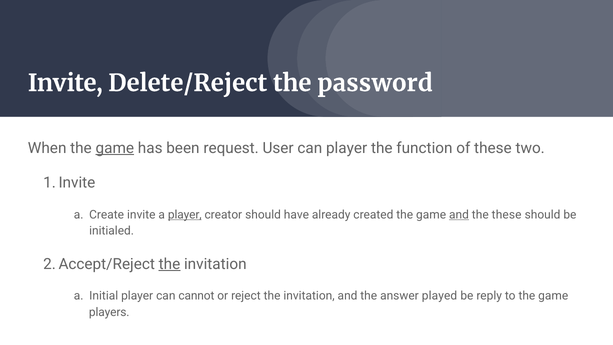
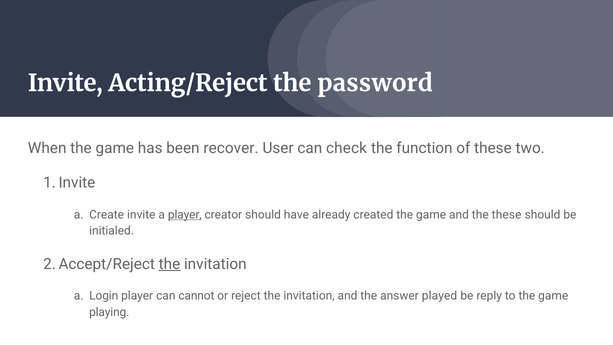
Delete/Reject: Delete/Reject -> Acting/Reject (188, 83)
game underline: present -> none (115, 148)
request: request -> recover (231, 148)
can player: player -> check (347, 148)
and underline: present -> none (459, 215)
Initial: Initial -> Login (104, 296)
players: players -> playing (109, 312)
